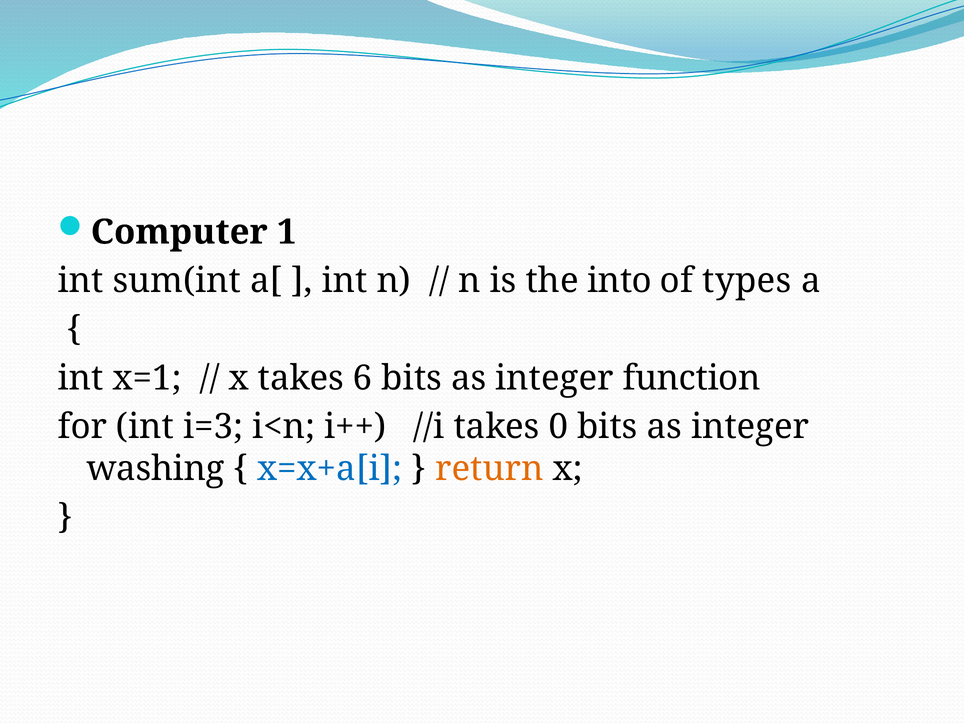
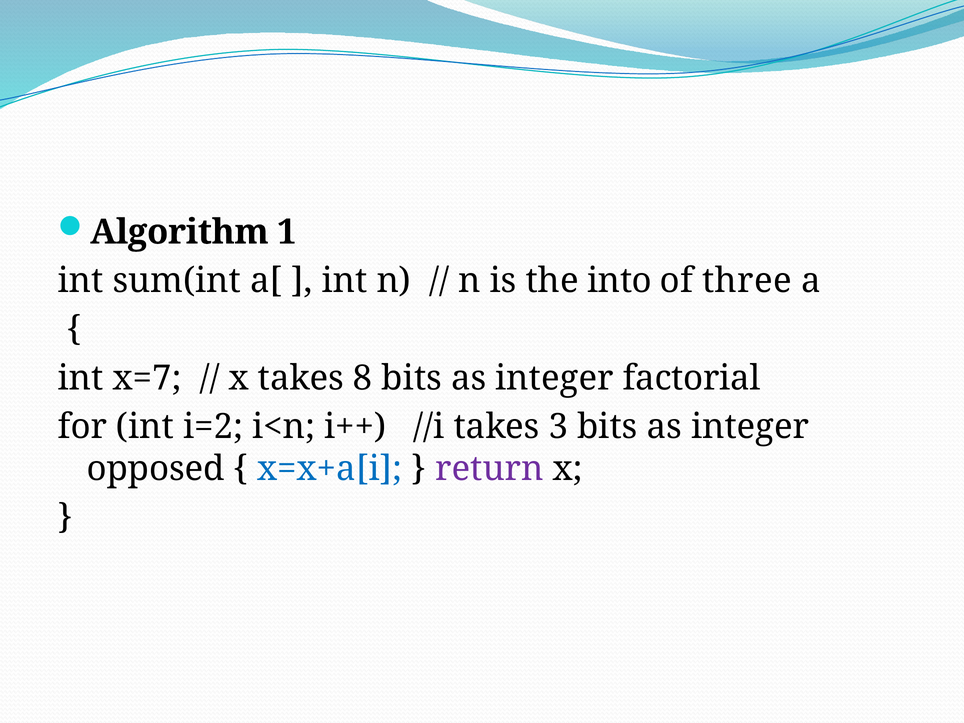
Computer: Computer -> Algorithm (179, 232)
types: types -> three (747, 281)
x=1: x=1 -> x=7 (147, 378)
6: 6 -> 8 (363, 378)
function: function -> factorial (692, 378)
i=3: i=3 -> i=2 (213, 427)
0: 0 -> 3 (558, 427)
washing: washing -> opposed (156, 469)
return colour: orange -> purple (489, 469)
